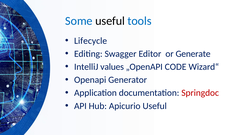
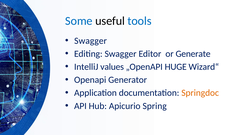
Lifecycle: Lifecycle -> Swagger (91, 41)
CODE: CODE -> HUGE (176, 67)
Springdoc colour: red -> orange (200, 93)
Apicurio Useful: Useful -> Spring (155, 106)
